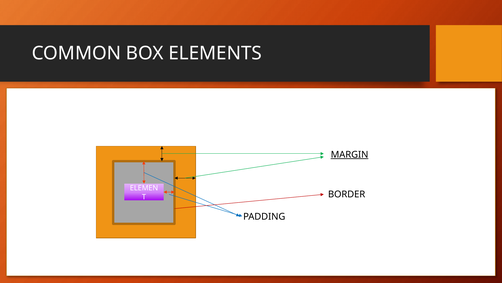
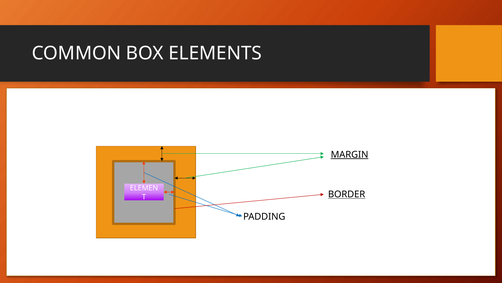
BORDER underline: none -> present (347, 194)
